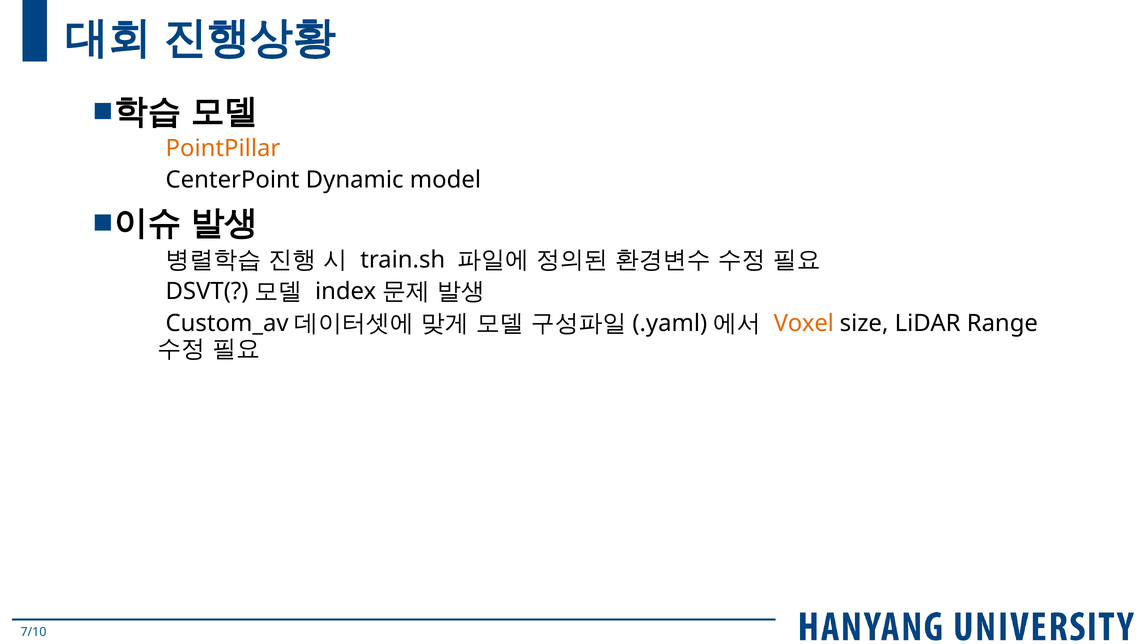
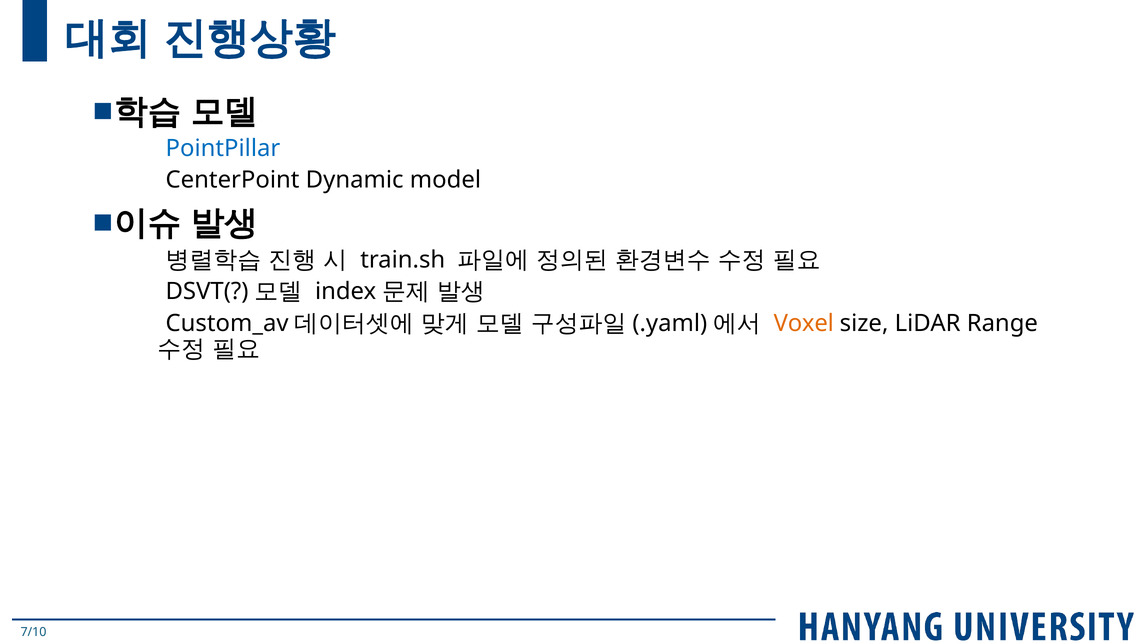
PointPillar colour: orange -> blue (223, 148)
